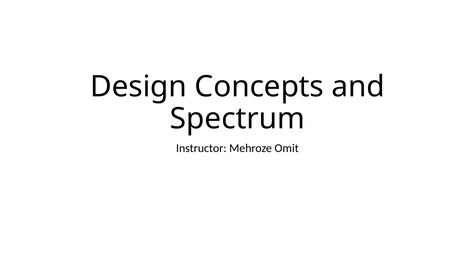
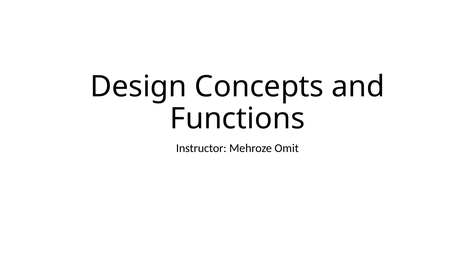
Spectrum: Spectrum -> Functions (237, 119)
